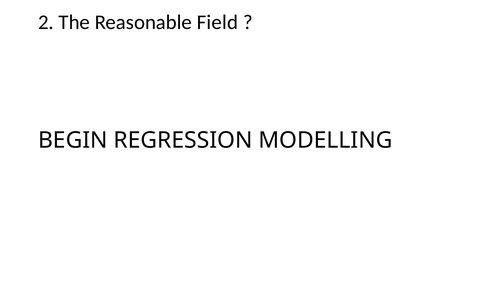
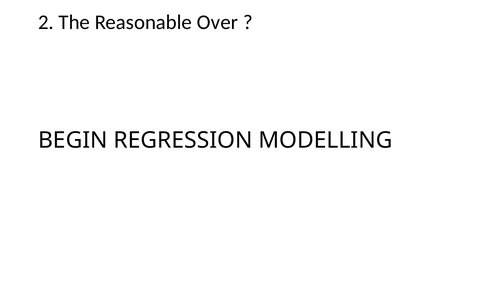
Field: Field -> Over (217, 22)
